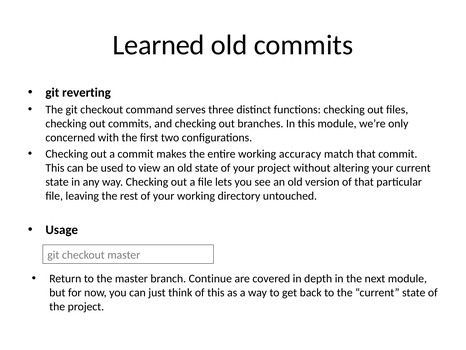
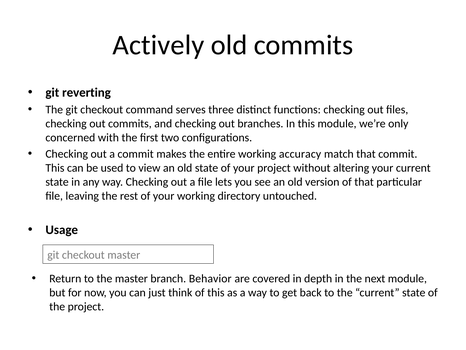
Learned: Learned -> Actively (158, 45)
Continue: Continue -> Behavior (210, 278)
